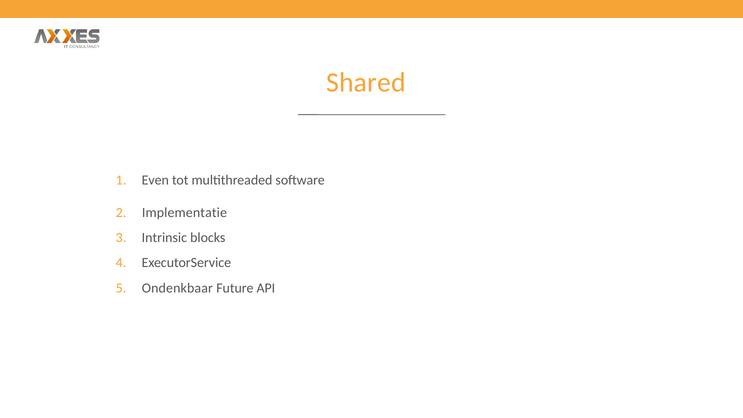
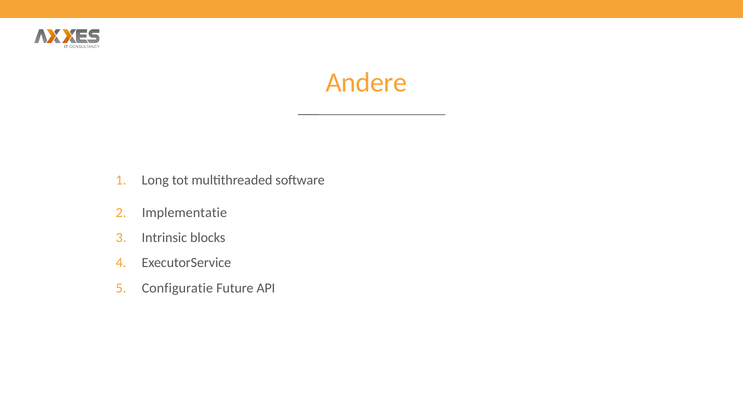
Shared: Shared -> Andere (366, 83)
Even: Even -> Long (155, 180)
Ondenkbaar: Ondenkbaar -> Configuratie (177, 288)
